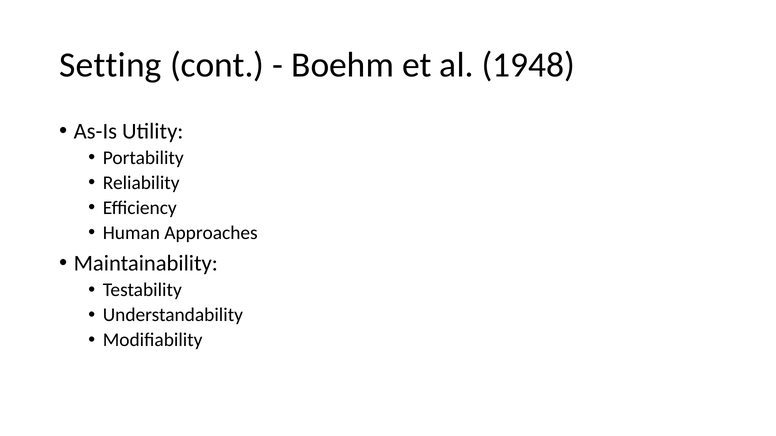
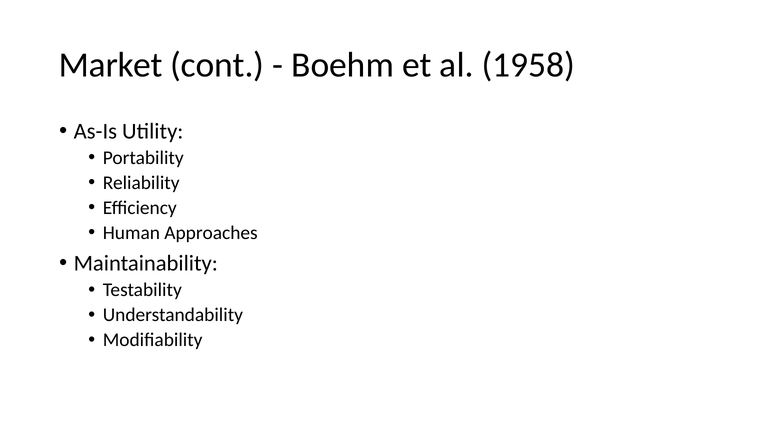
Setting: Setting -> Market (111, 65)
1948: 1948 -> 1958 (528, 65)
